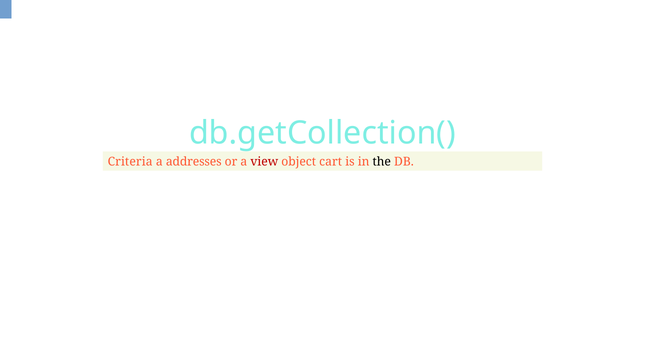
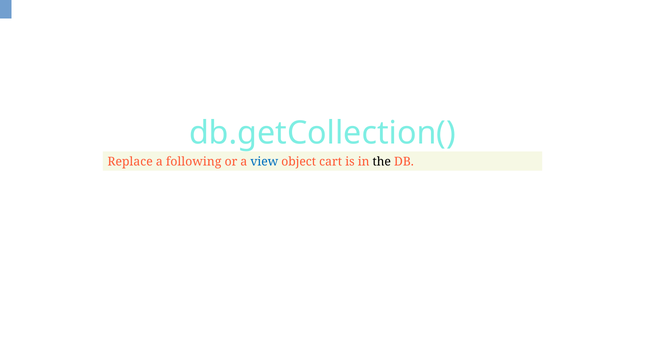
Criteria: Criteria -> Replace (130, 162)
addresses: addresses -> following (194, 162)
view colour: red -> blue (264, 162)
